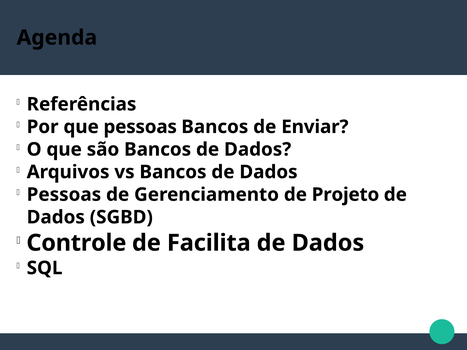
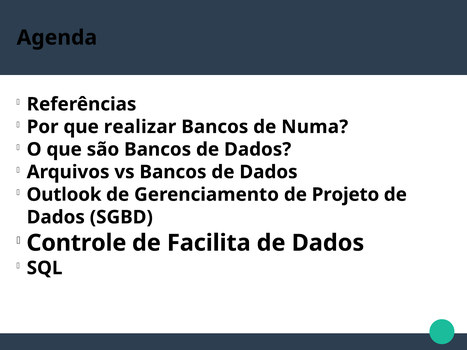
que pessoas: pessoas -> realizar (140, 127)
Enviar: Enviar -> Numa (315, 127)
Pessoas: Pessoas -> Outlook (64, 195)
